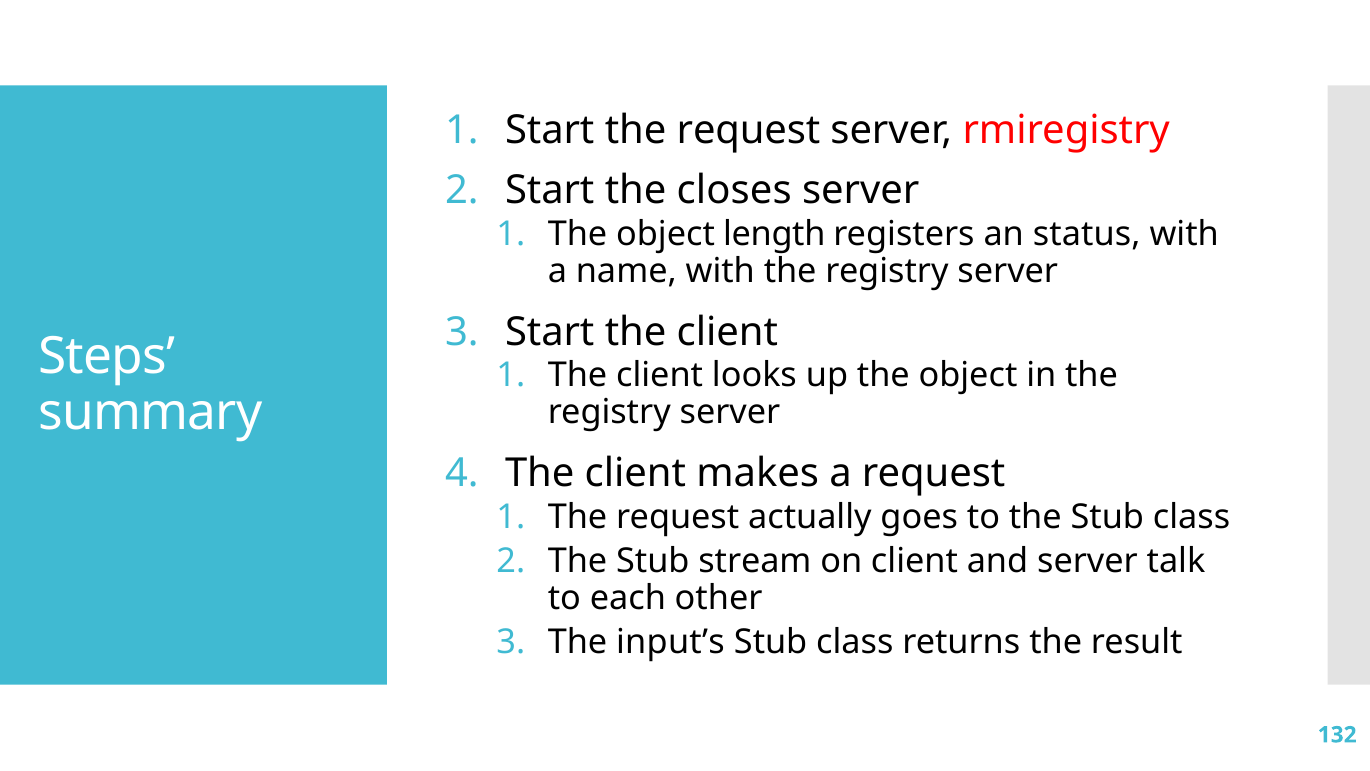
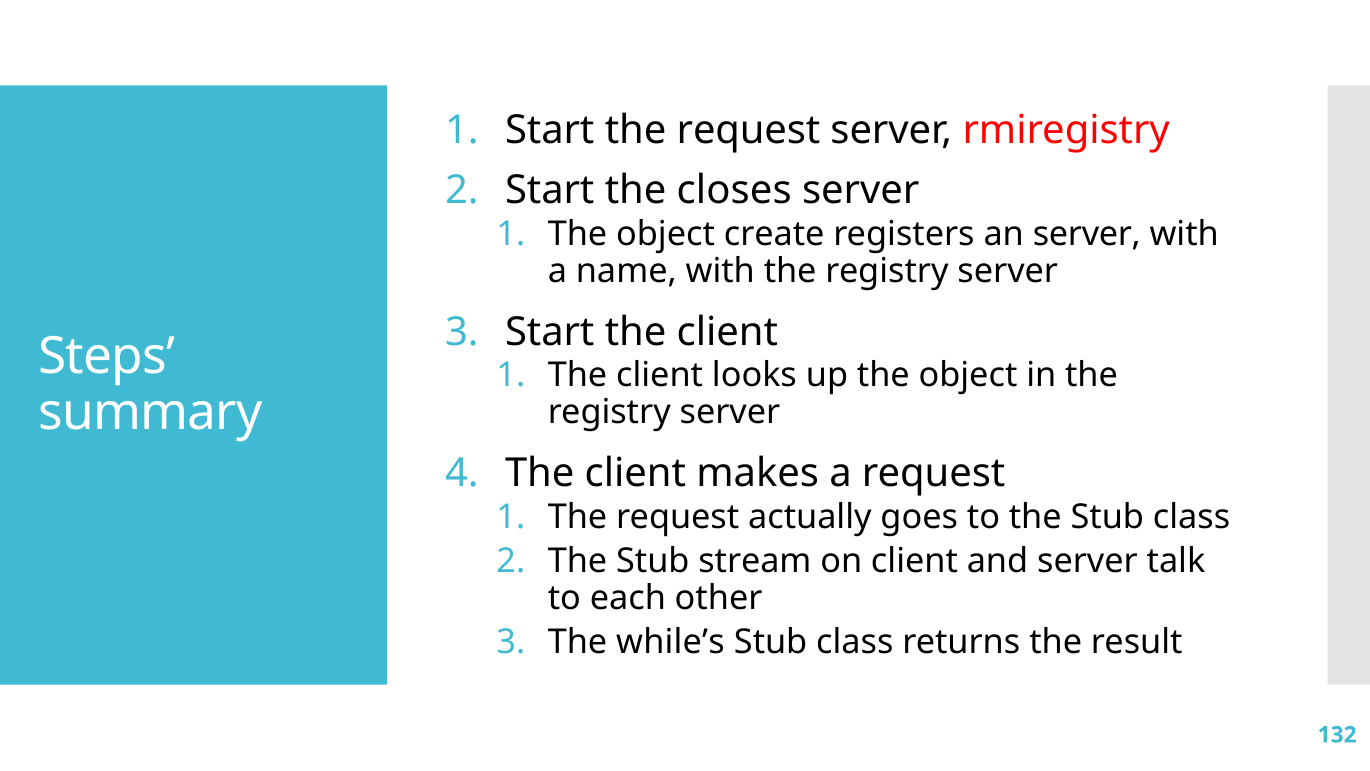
length: length -> create (774, 234)
an status: status -> server (1087, 234)
input’s: input’s -> while’s (670, 642)
